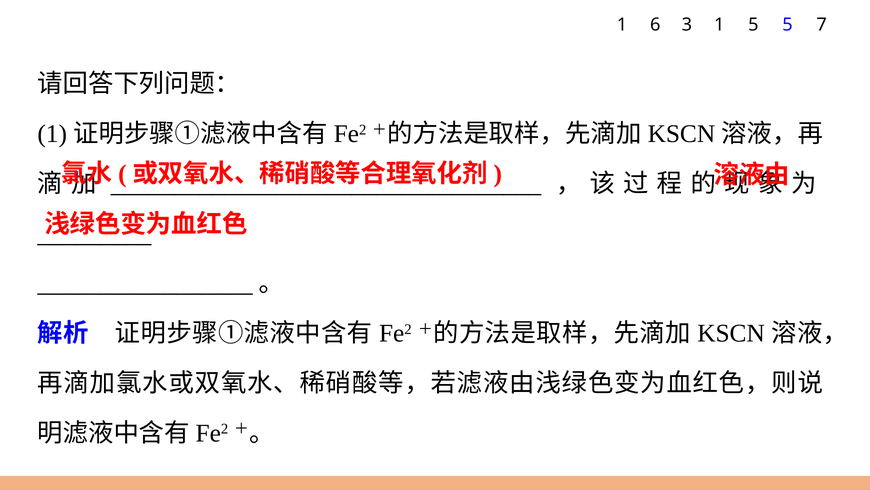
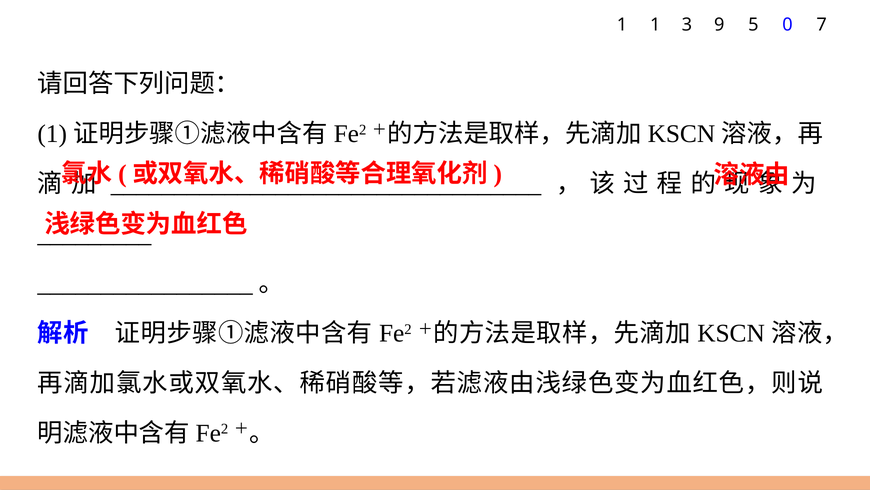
1 6: 6 -> 1 (655, 25)
3 1: 1 -> 9 (719, 25)
5 5: 5 -> 0 (788, 25)
